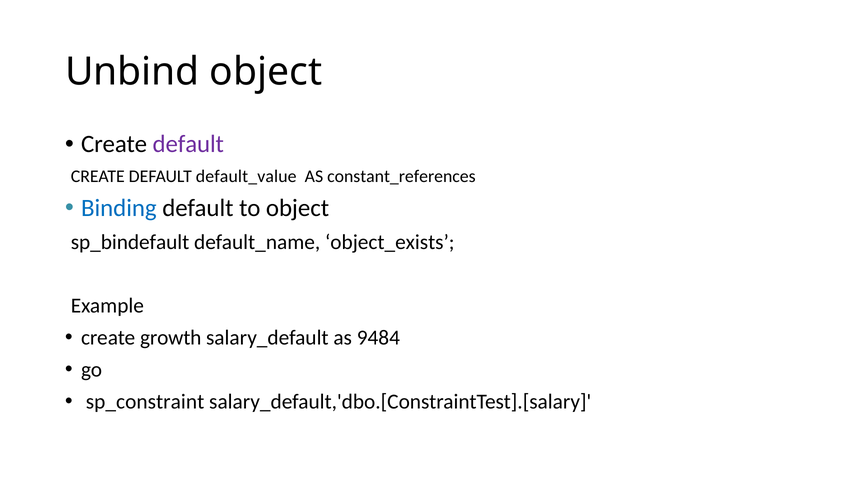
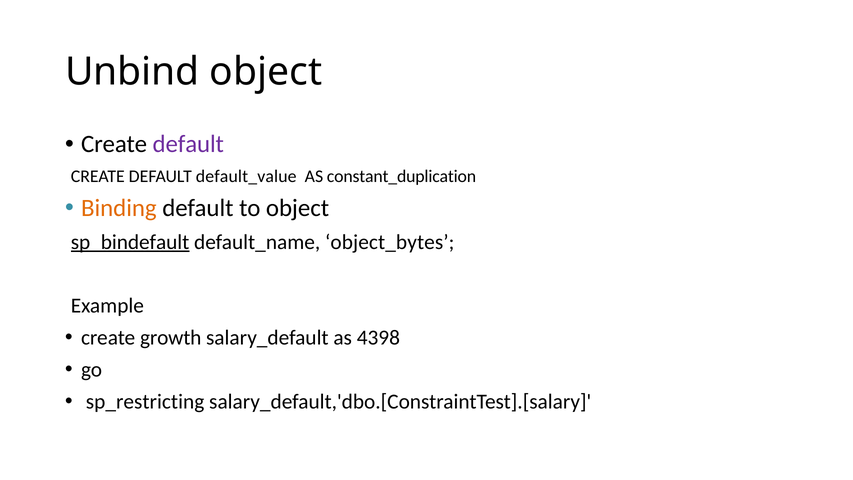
constant_references: constant_references -> constant_duplication (401, 176)
Binding colour: blue -> orange (119, 208)
sp_bindefault underline: none -> present (130, 242)
object_exists: object_exists -> object_bytes (390, 242)
9484: 9484 -> 4398 (378, 338)
sp_constraint: sp_constraint -> sp_restricting (145, 401)
